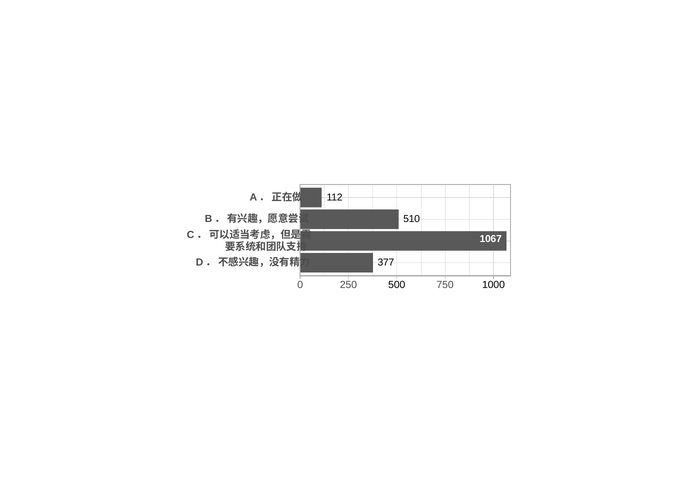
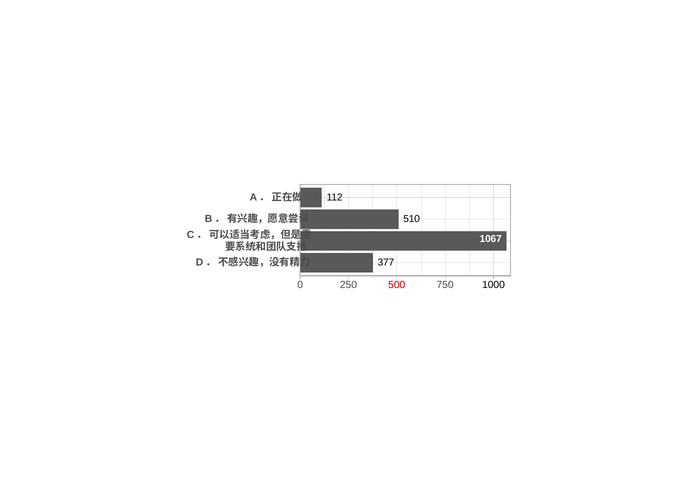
500 colour: black -> red (397, 285)
